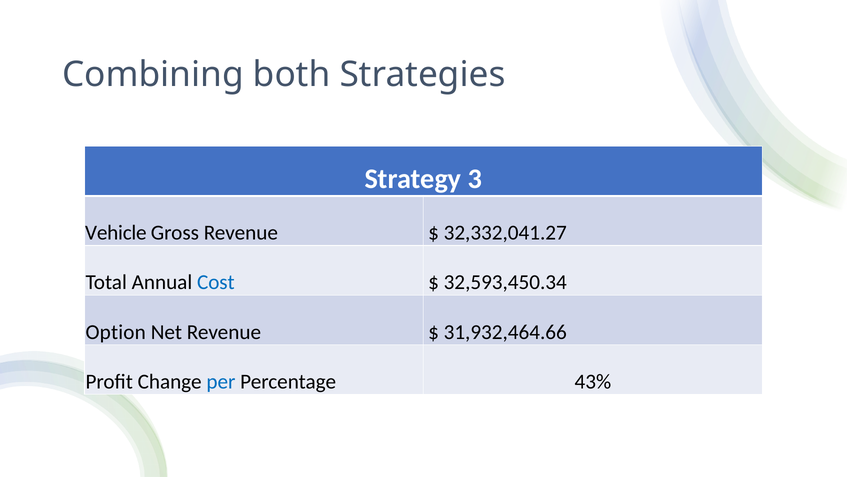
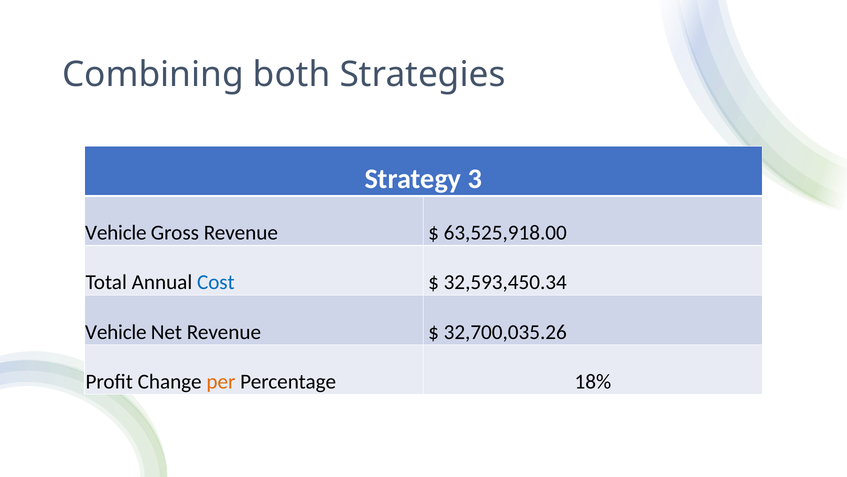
32,332,041.27: 32,332,041.27 -> 63,525,918.00 (505, 233)
Option: Option -> Vehicle (116, 332)
31,932,464.66: 31,932,464.66 -> 32,700,035.26 (505, 332)
per colour: blue -> orange (221, 381)
43%: 43% -> 18% (593, 381)
